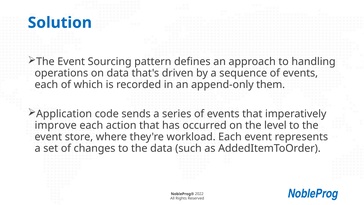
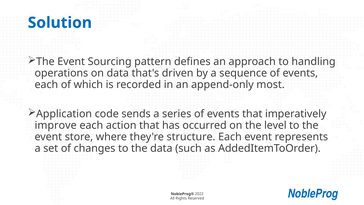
them: them -> most (271, 84)
workload: workload -> structure (191, 137)
